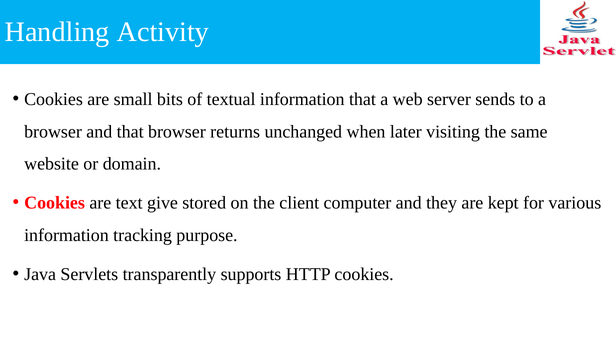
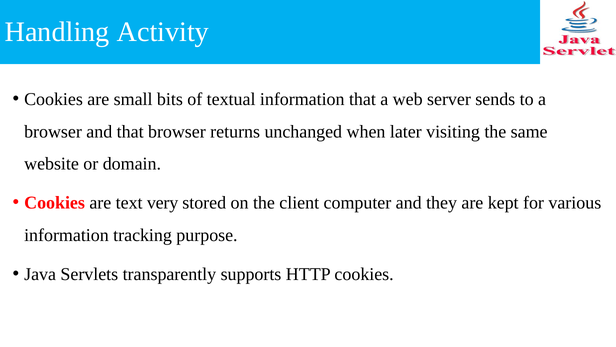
give: give -> very (163, 203)
